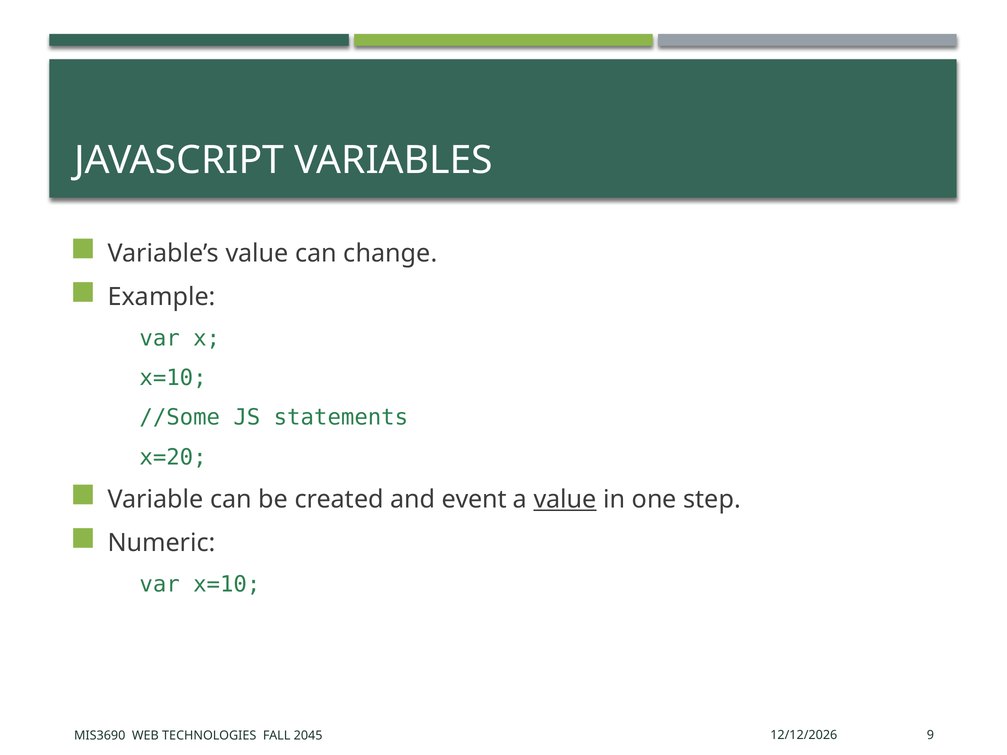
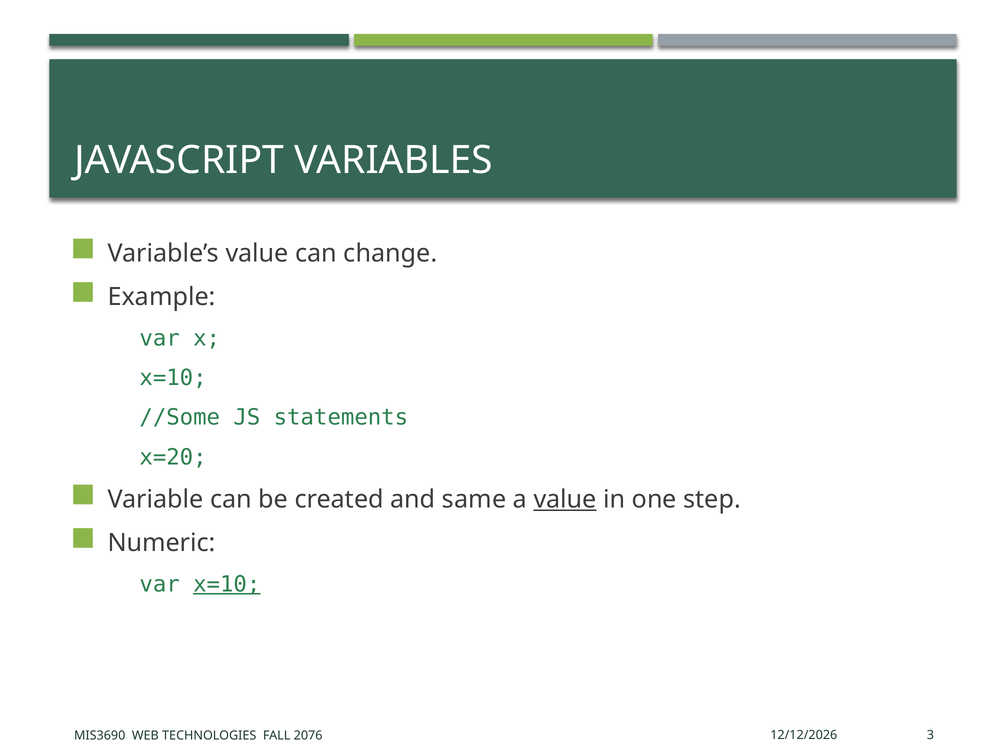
event: event -> same (474, 500)
x=10 underline: none -> present (227, 584)
9: 9 -> 3 (930, 735)
2045: 2045 -> 2076 (308, 736)
